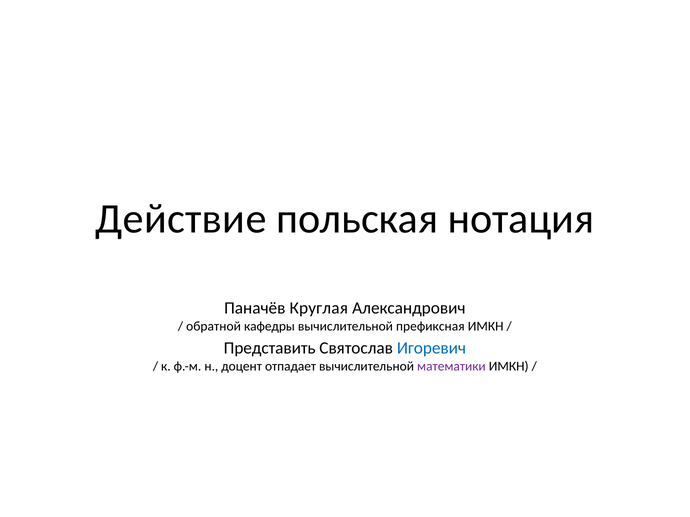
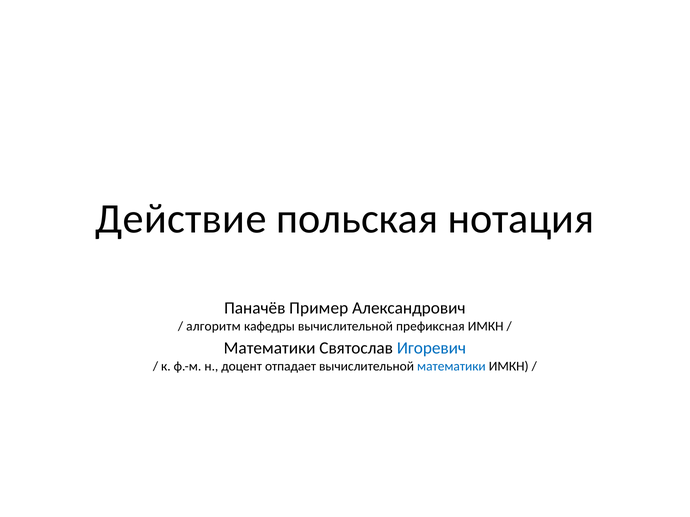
Круглая: Круглая -> Пример (319, 308)
обратной: обратной -> алгоритм (213, 326)
Представить: Представить -> Математики (270, 349)
математики colour: purple -> blue (451, 367)
